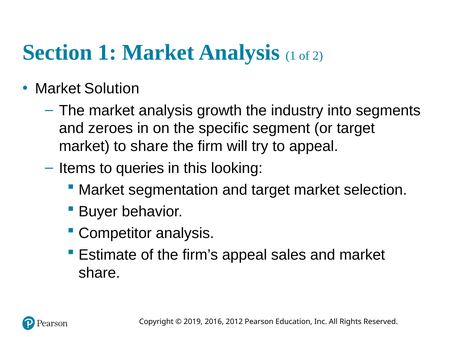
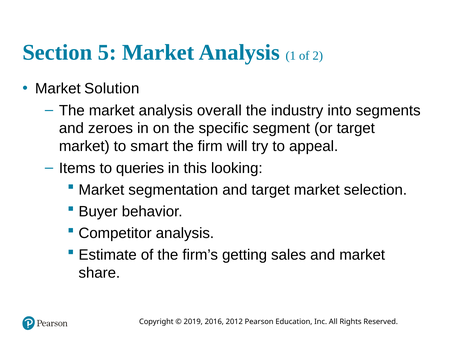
Section 1: 1 -> 5 (107, 53)
growth: growth -> overall (219, 110)
to share: share -> smart (149, 146)
firm’s appeal: appeal -> getting (245, 255)
